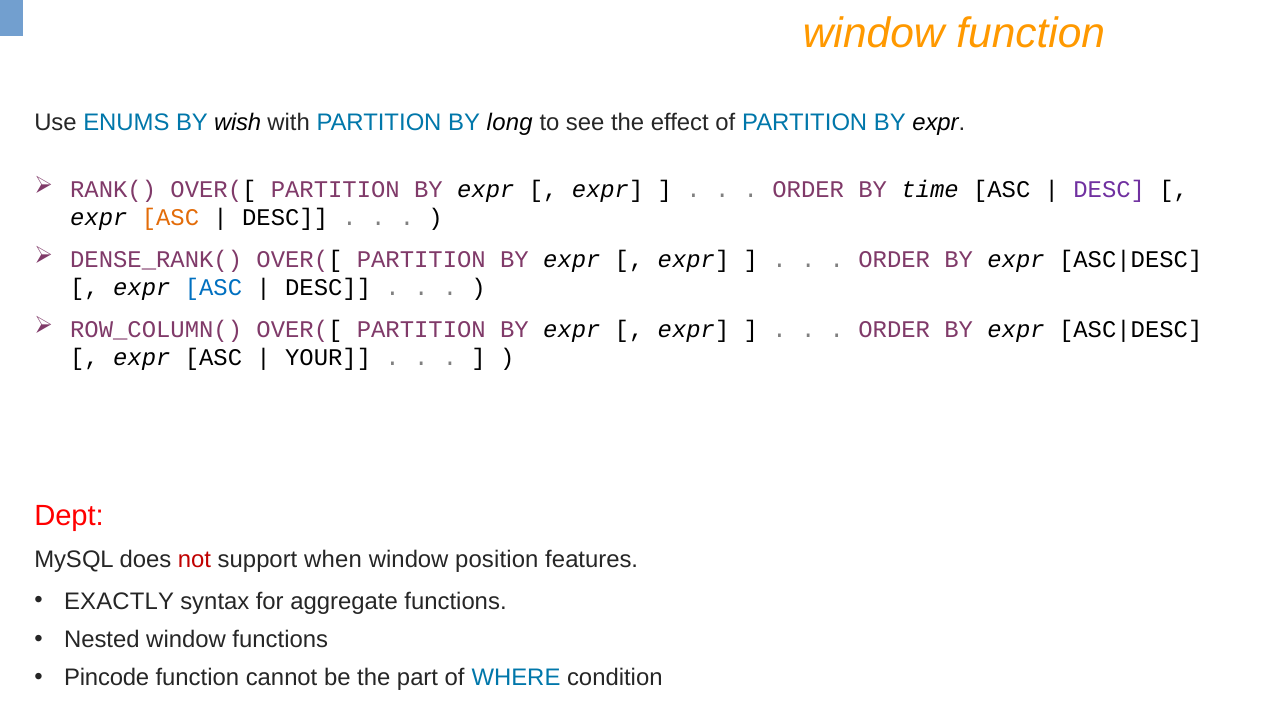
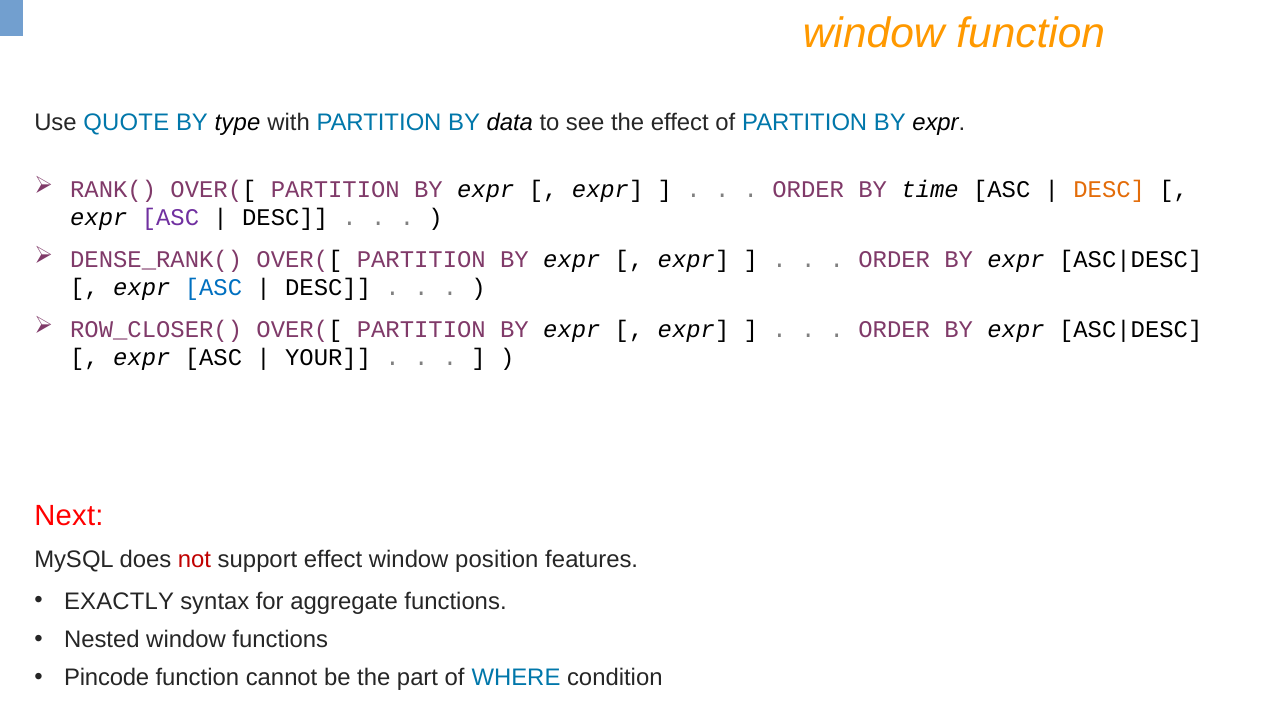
ENUMS: ENUMS -> QUOTE (126, 123)
wish: wish -> type (237, 123)
long: long -> data (510, 123)
DESC colour: purple -> orange (1109, 189)
ASC colour: orange -> purple (170, 218)
ROW_COLUMN(: ROW_COLUMN( -> ROW_CLOSER( (156, 329)
Dept: Dept -> Next (69, 515)
support when: when -> effect (333, 560)
